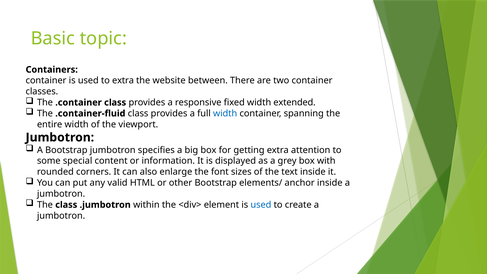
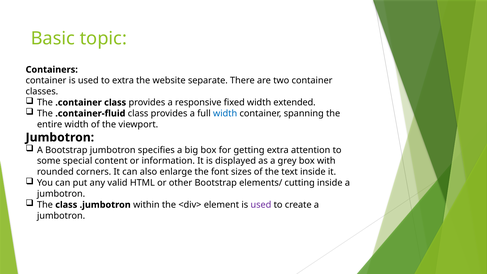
between: between -> separate (208, 81)
anchor: anchor -> cutting (300, 183)
used colour: blue -> purple (261, 205)
